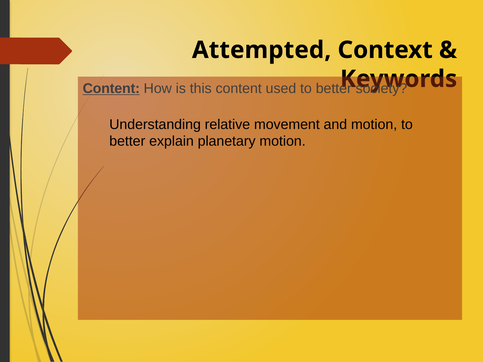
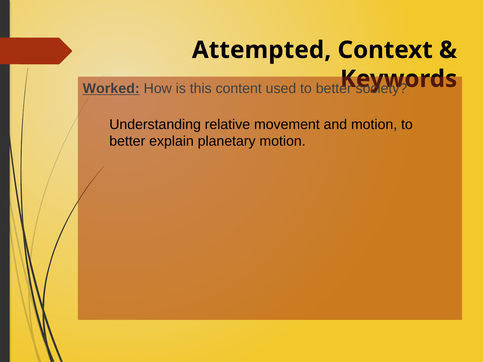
Content: Content -> Worked (111, 89)
